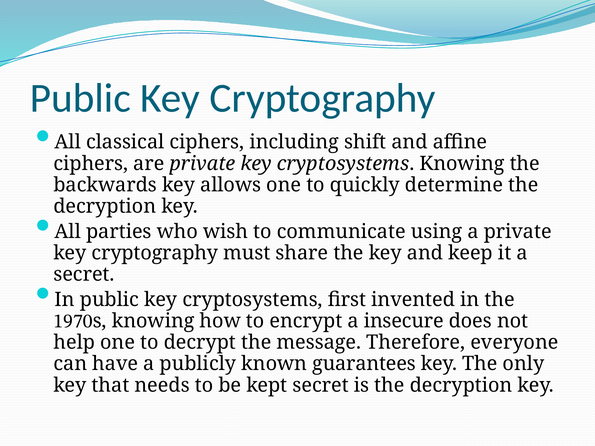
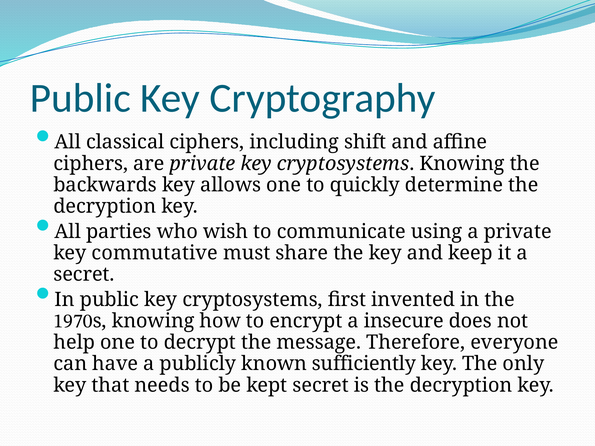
cryptography: cryptography -> commutative (155, 253)
guarantees: guarantees -> sufficiently (364, 364)
